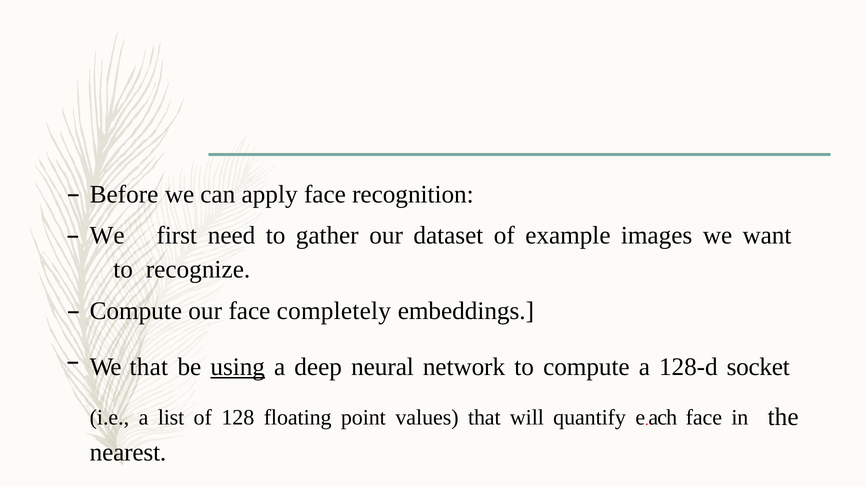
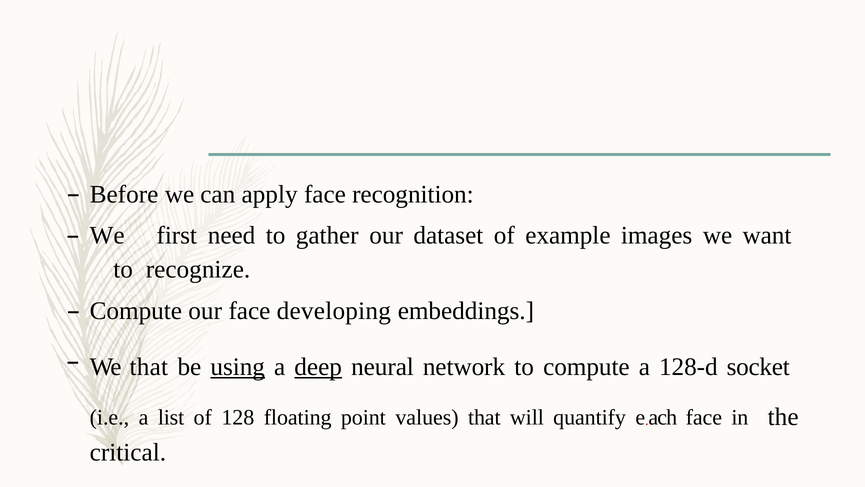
completely: completely -> developing (334, 311)
deep underline: none -> present (318, 366)
nearest: nearest -> critical (128, 452)
